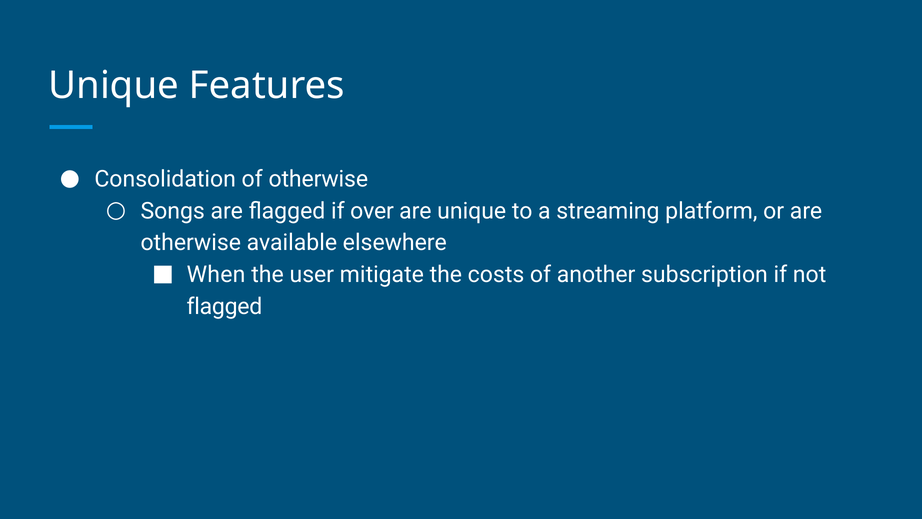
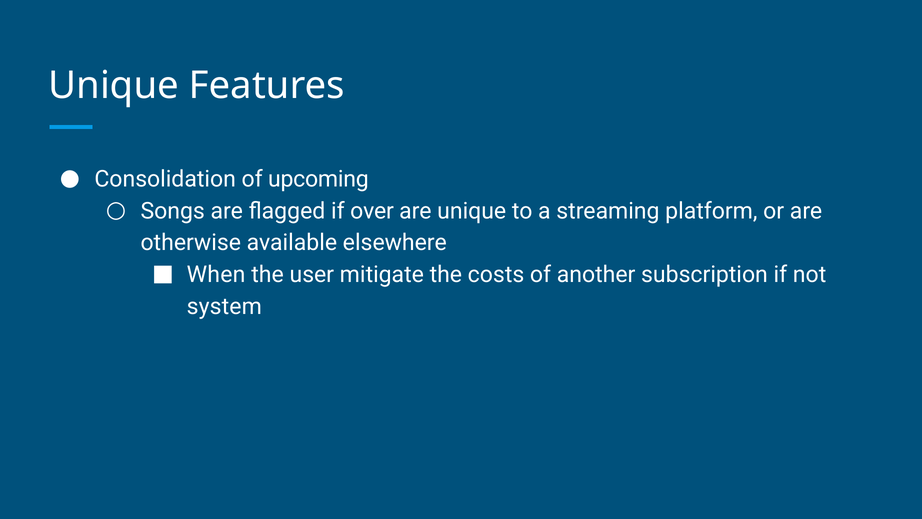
of otherwise: otherwise -> upcoming (318, 179)
flagged: flagged -> system (224, 306)
